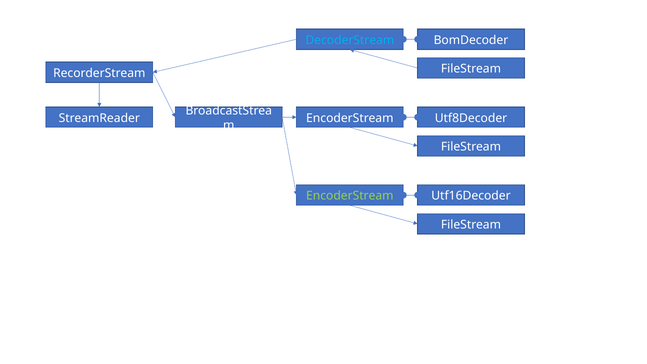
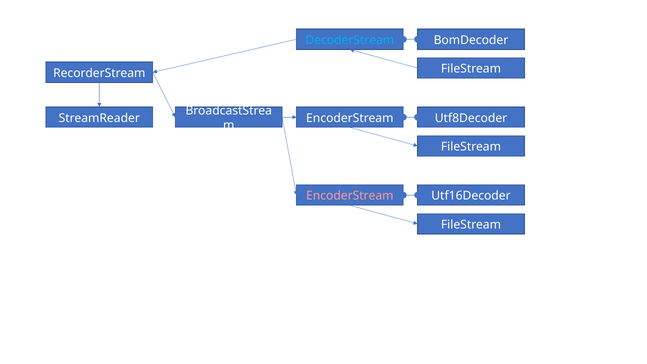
EncoderStream colour: light green -> pink (350, 196)
